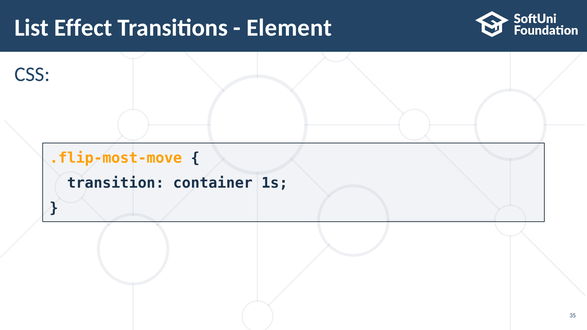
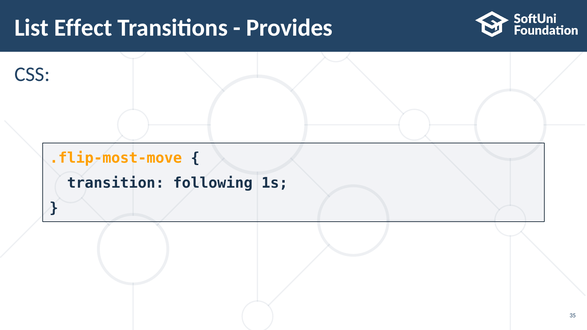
Element: Element -> Provides (289, 28)
container: container -> following (213, 183)
